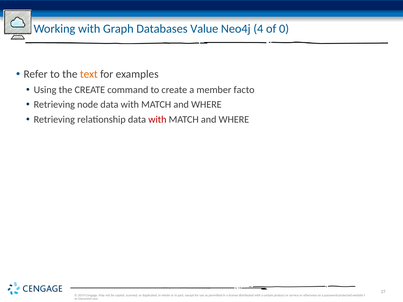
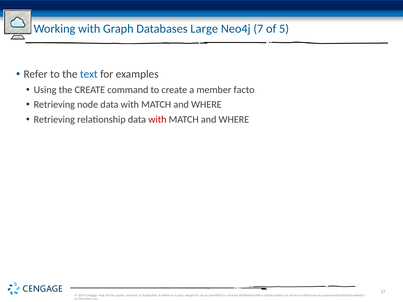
Value: Value -> Large (204, 29)
4: 4 -> 7 (258, 29)
0: 0 -> 5 (284, 29)
text colour: orange -> blue (89, 74)
